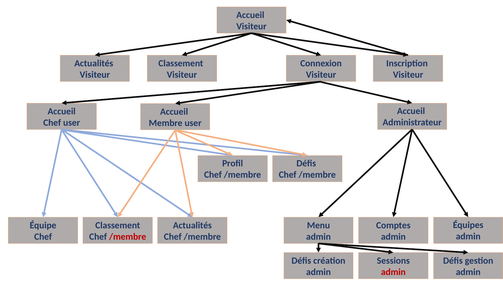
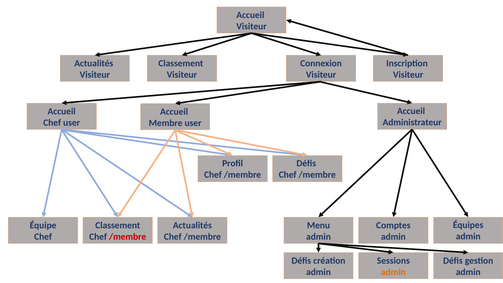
admin colour: red -> orange (393, 272)
